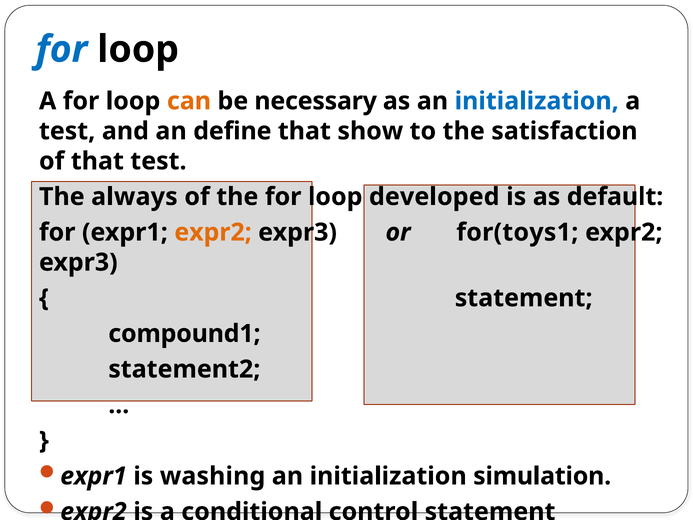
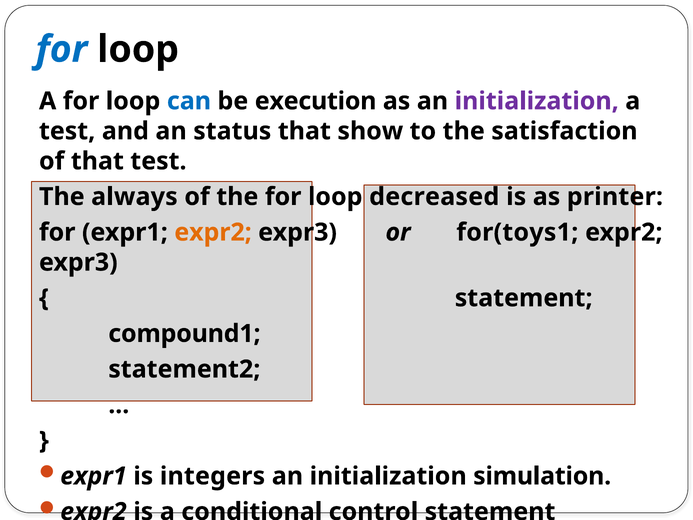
can colour: orange -> blue (189, 101)
necessary: necessary -> execution (316, 101)
initialization colour: blue -> purple (537, 101)
define: define -> status (232, 131)
developed: developed -> decreased (434, 197)
default: default -> printer (615, 197)
washing: washing -> integers (213, 476)
